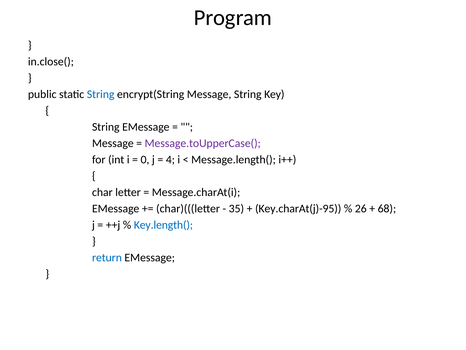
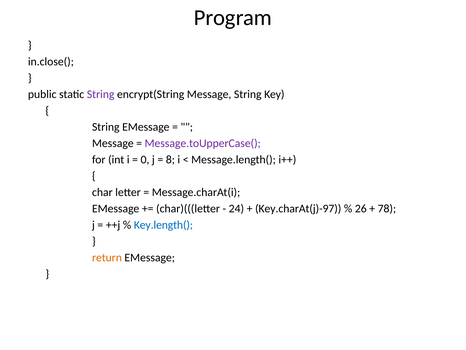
String colour: blue -> purple (101, 94)
4: 4 -> 8 (170, 159)
35: 35 -> 24 (236, 208)
Key.charAt(j)-95: Key.charAt(j)-95 -> Key.charAt(j)-97 (298, 208)
68: 68 -> 78 (387, 208)
return colour: blue -> orange (107, 257)
